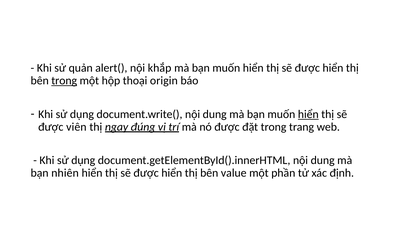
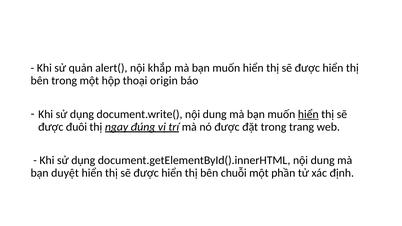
trong underline: present -> none (64, 81)
viên: viên -> đuôi (76, 127)
nhiên: nhiên -> duyệt (65, 173)
value: value -> chuỗi (234, 173)
